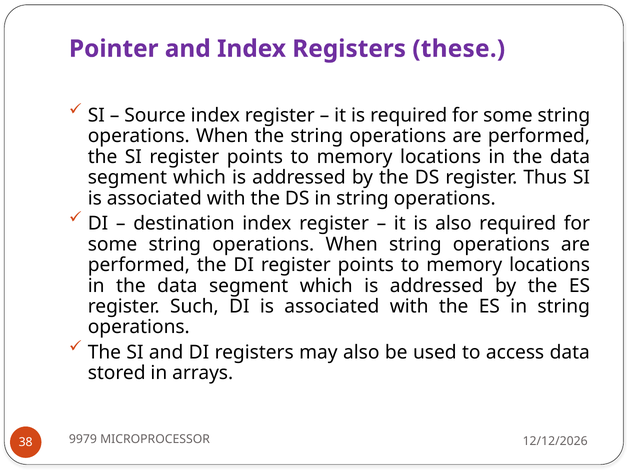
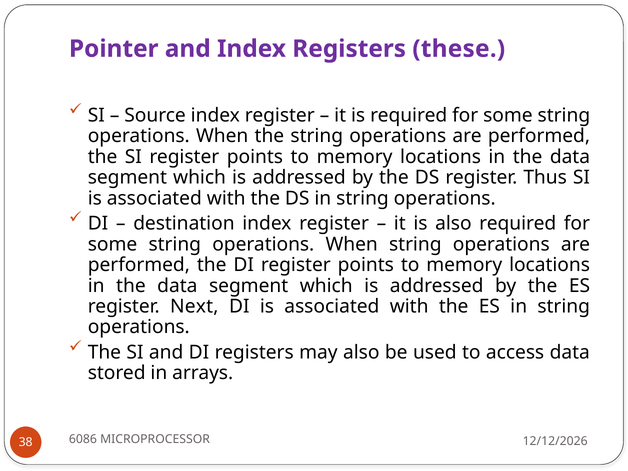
Such: Such -> Next (194, 306)
9979: 9979 -> 6086 (83, 439)
